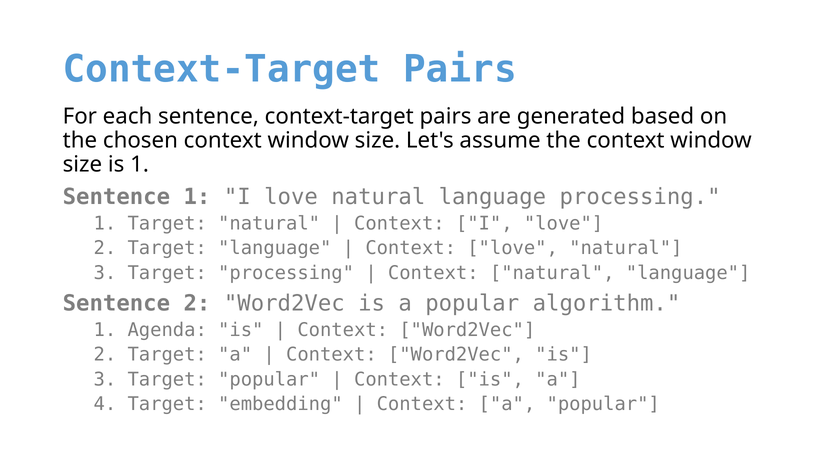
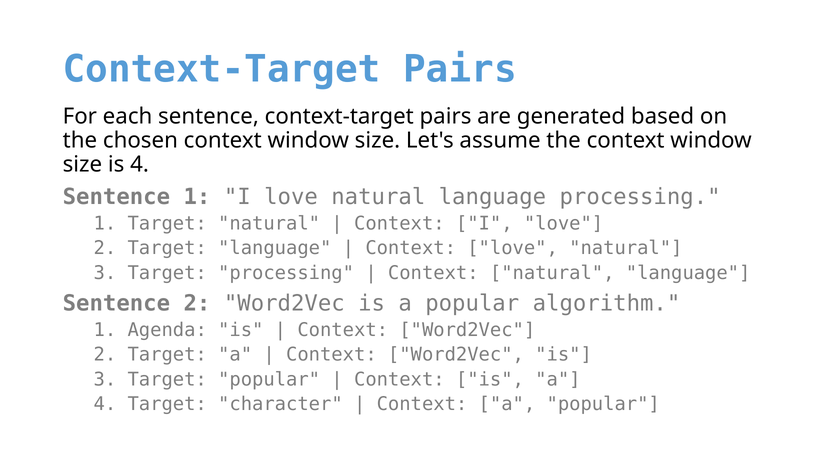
is 1: 1 -> 4 (140, 164)
embedding: embedding -> character (280, 404)
